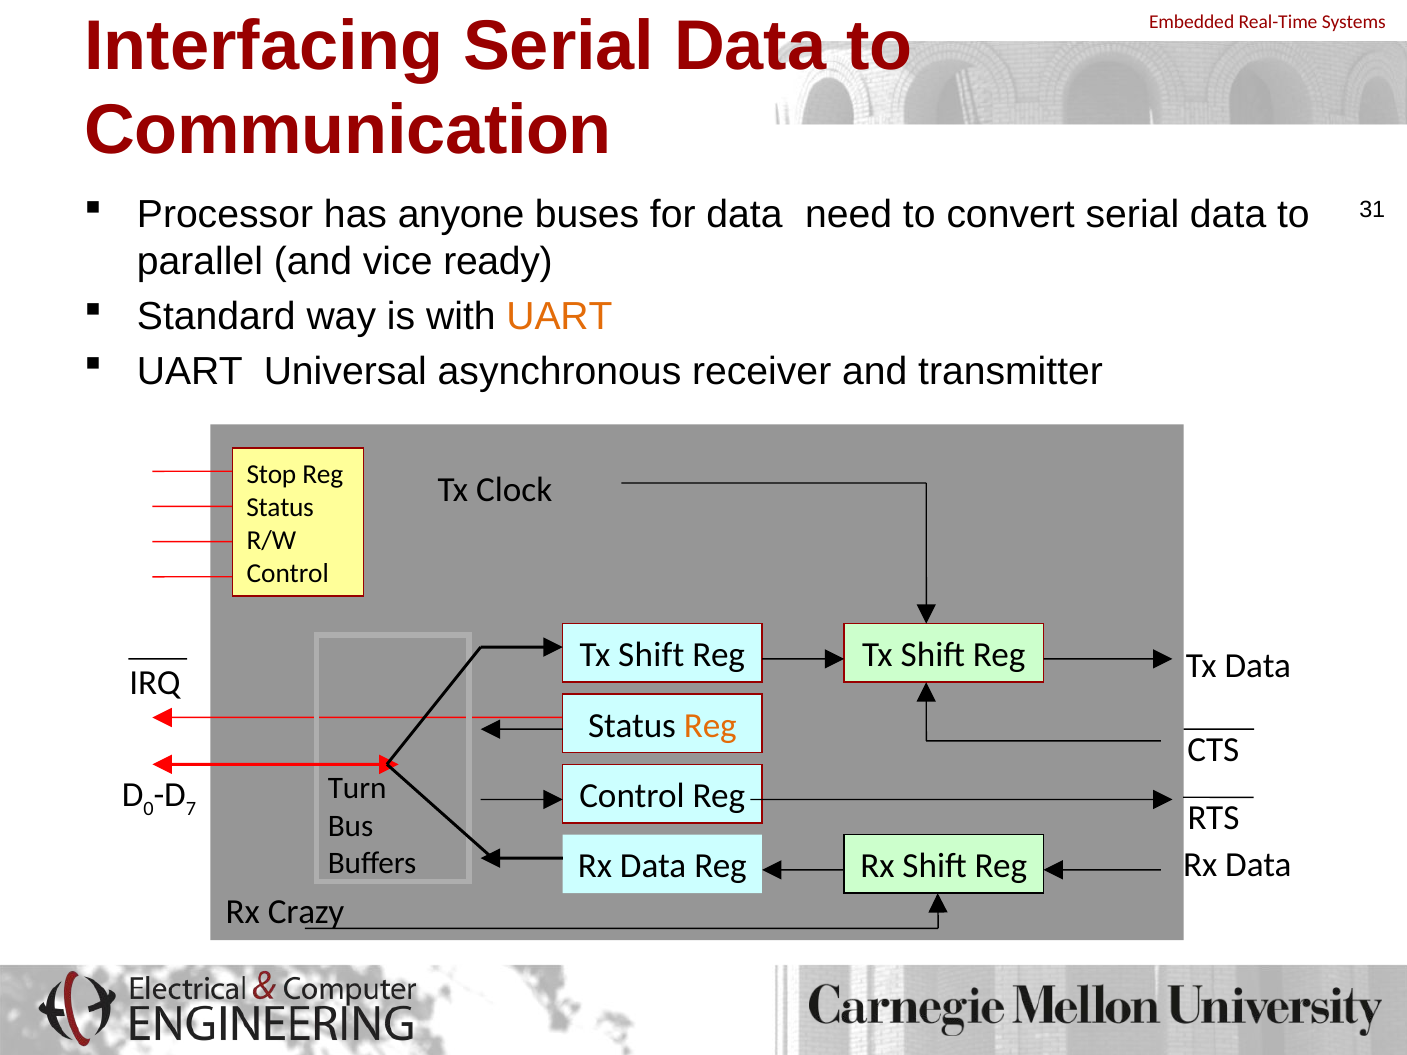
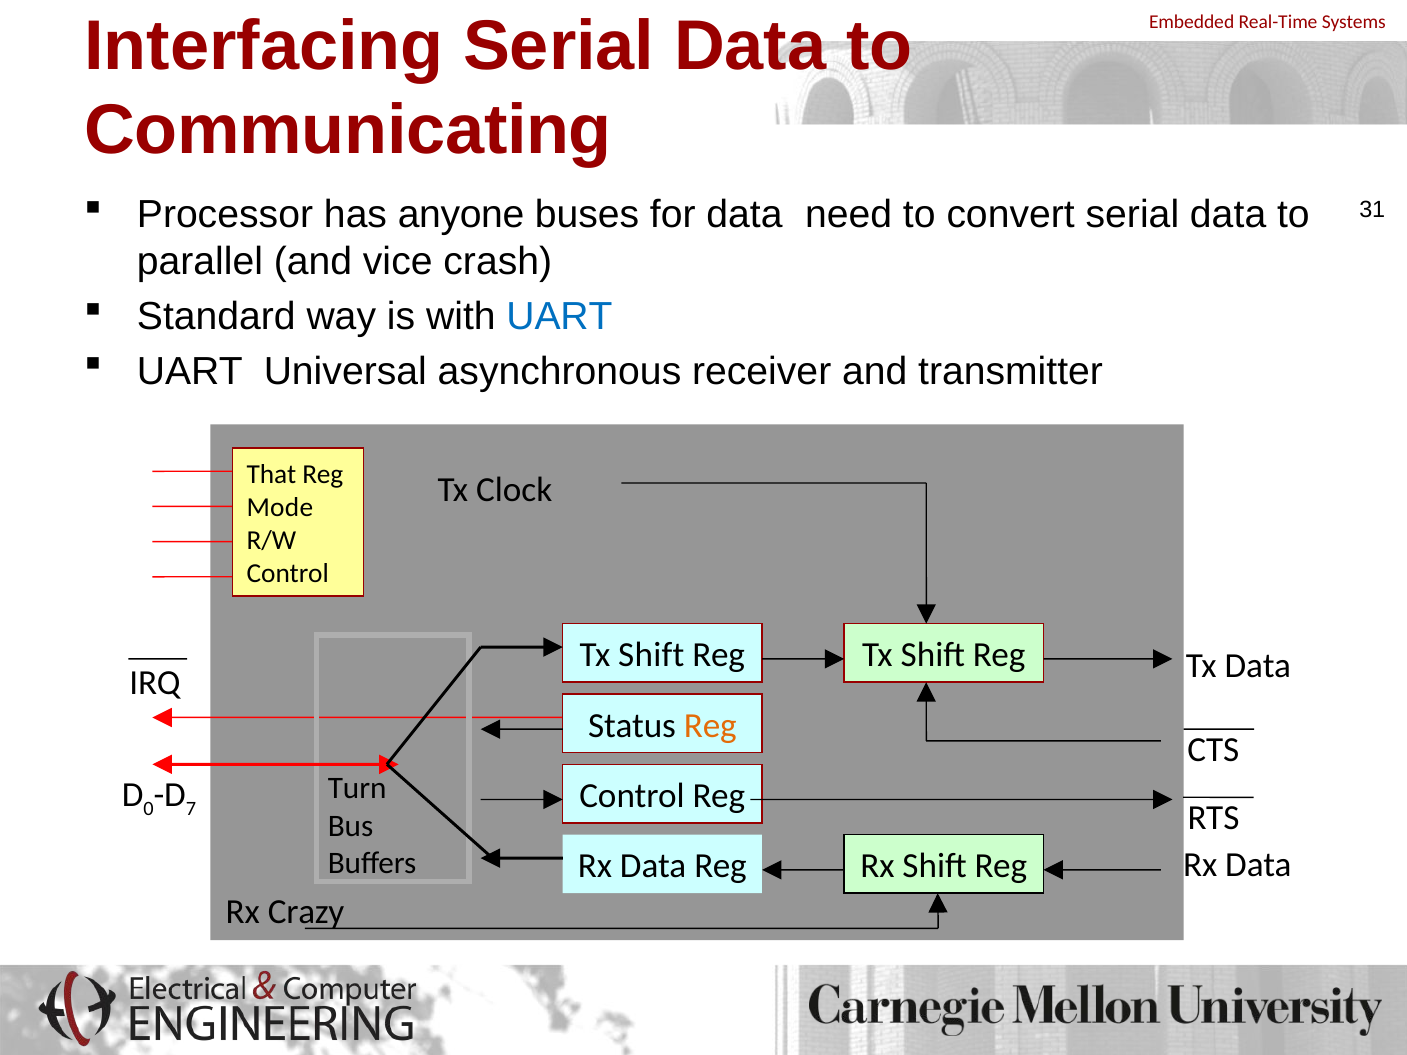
Communication: Communication -> Communicating (348, 130)
ready: ready -> crash (498, 262)
UART colour: orange -> blue (559, 317)
Stop: Stop -> That (271, 475)
Status: Status -> Mode (280, 508)
